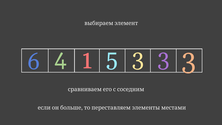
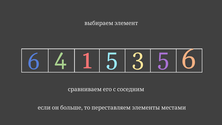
5 3: 3 -> 5 (163, 58)
6 3: 3 -> 6 (189, 60)
